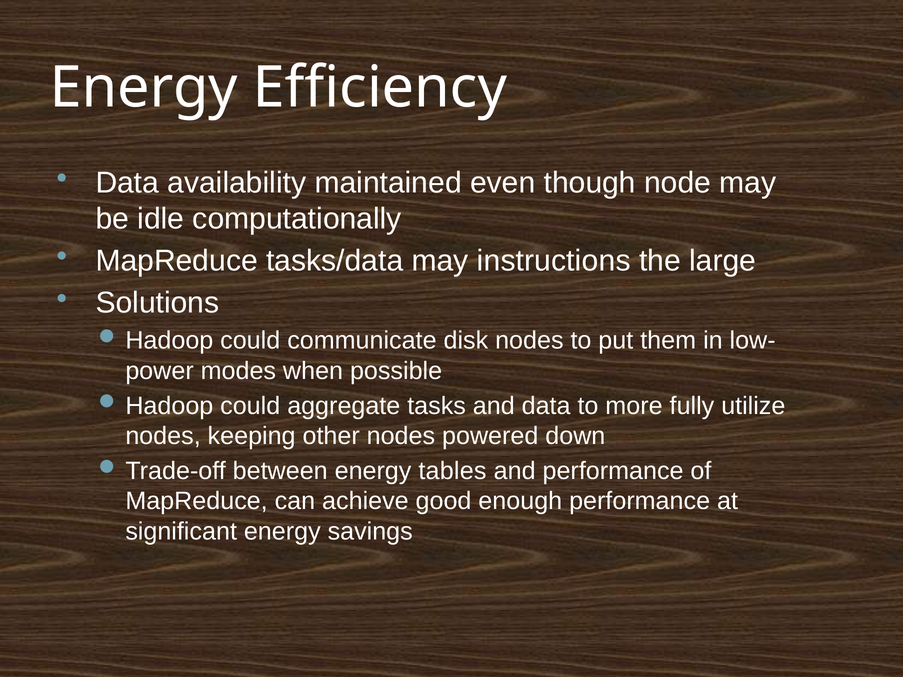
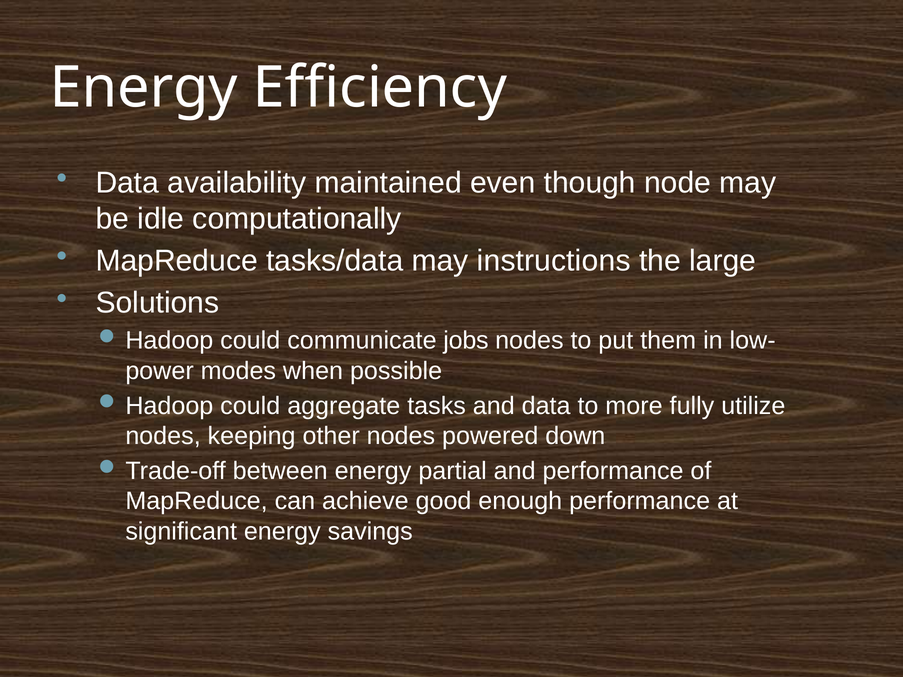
disk: disk -> jobs (466, 341)
tables: tables -> partial (453, 471)
